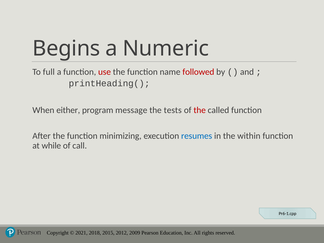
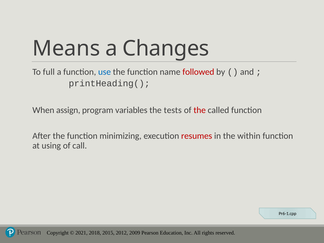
Begins: Begins -> Means (66, 48)
Numeric: Numeric -> Changes (166, 48)
use colour: red -> blue (104, 72)
either: either -> assign (68, 110)
message: message -> variables (131, 110)
resumes colour: blue -> red (197, 136)
while: while -> using (51, 146)
